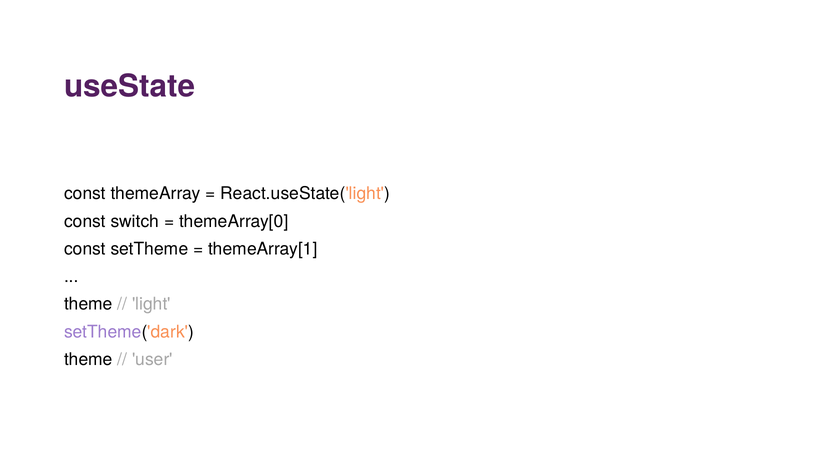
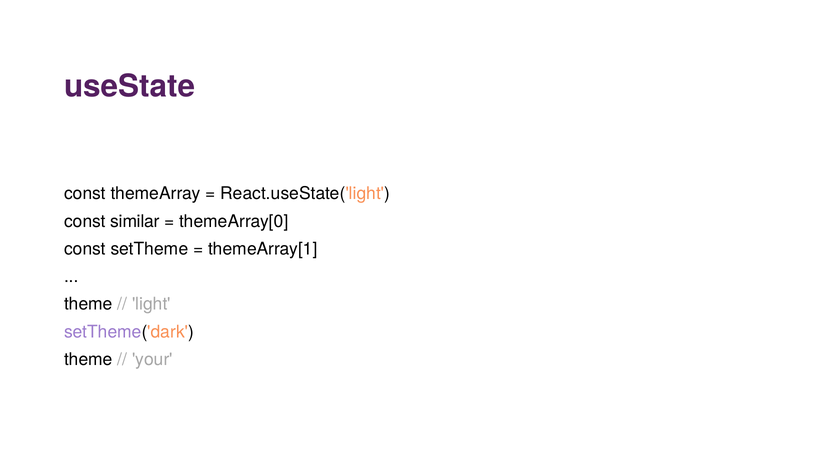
switch: switch -> similar (135, 221)
user: user -> your (152, 359)
